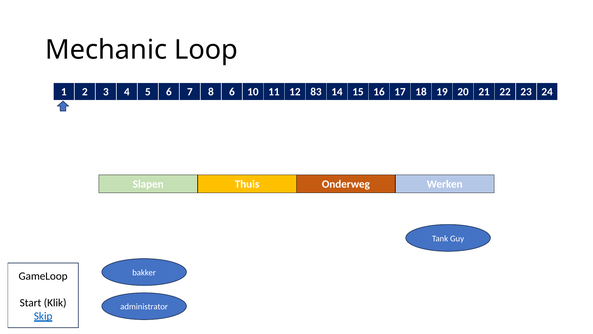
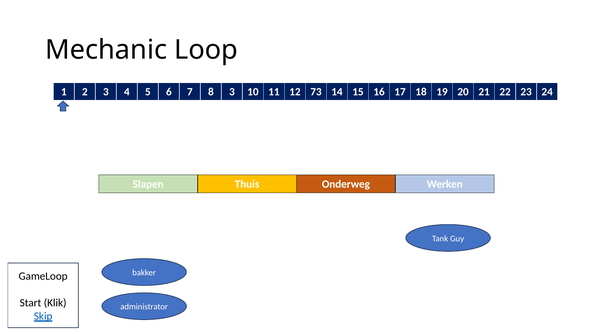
8 6: 6 -> 3 (232, 92)
83: 83 -> 73 (316, 92)
